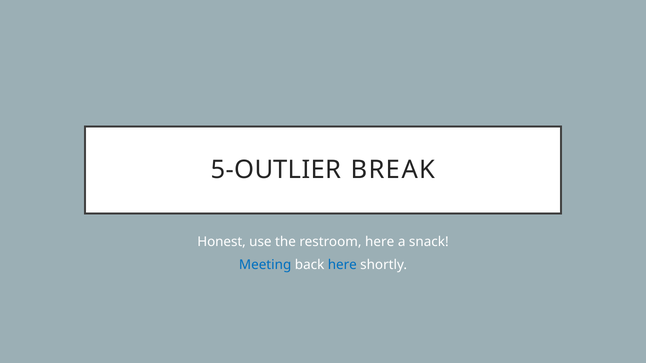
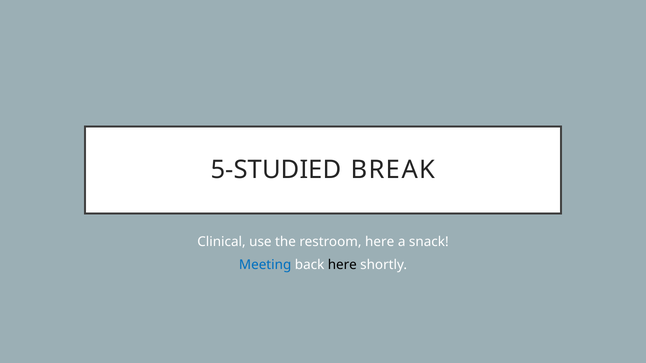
5-OUTLIER: 5-OUTLIER -> 5-STUDIED (276, 170)
Honest: Honest -> Clinical (221, 242)
here colour: blue -> black (342, 265)
